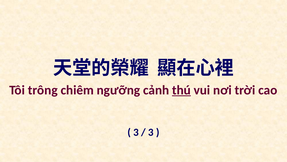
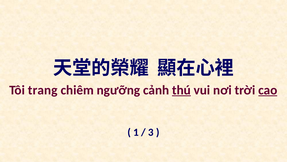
trông: trông -> trang (43, 90)
cao underline: none -> present (268, 90)
3: 3 -> 1 (136, 132)
